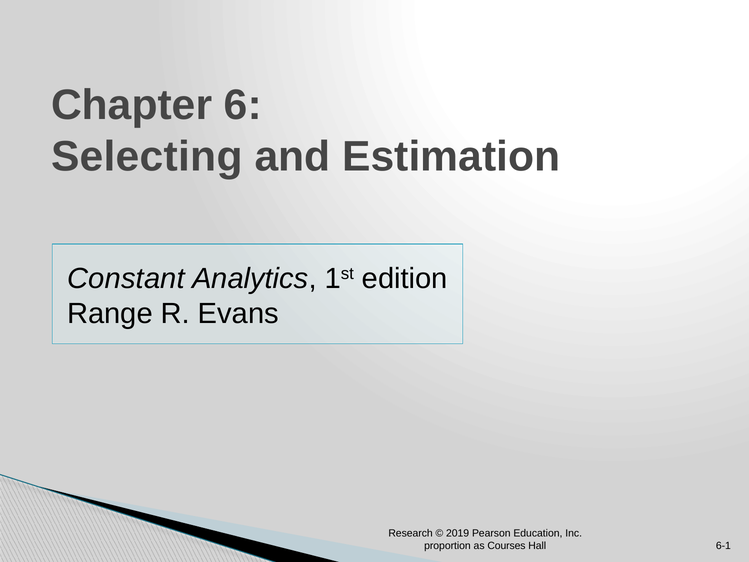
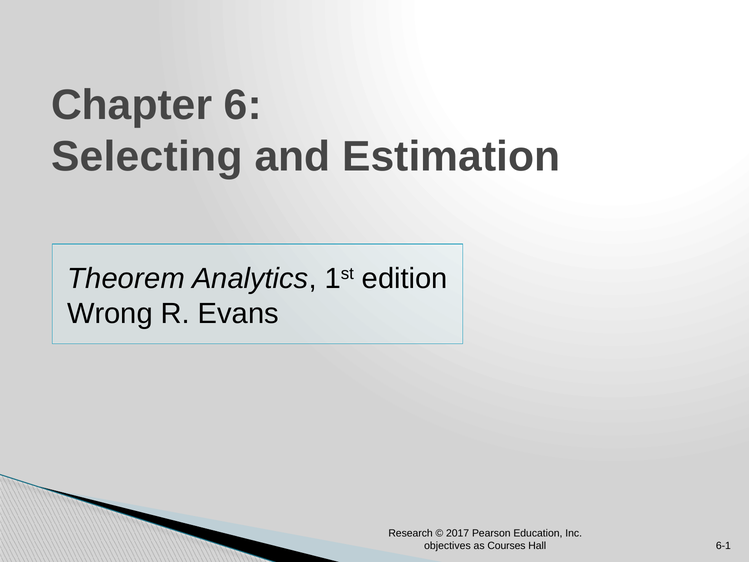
Constant: Constant -> Theorem (126, 278)
Range: Range -> Wrong (110, 313)
2019: 2019 -> 2017 (458, 533)
proportion: proportion -> objectives (447, 546)
